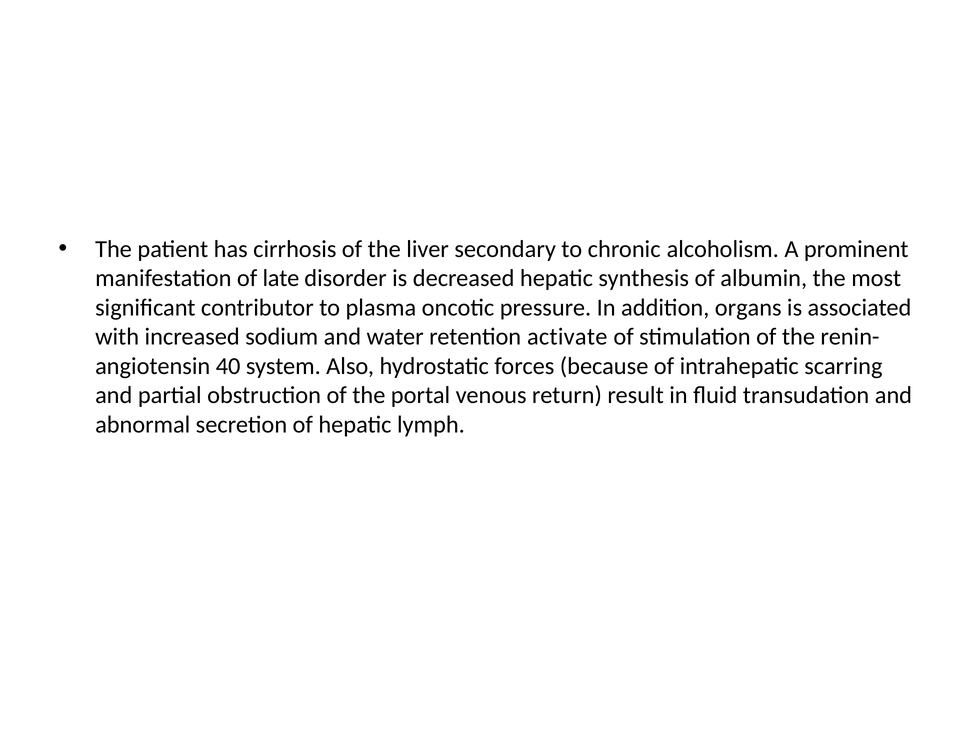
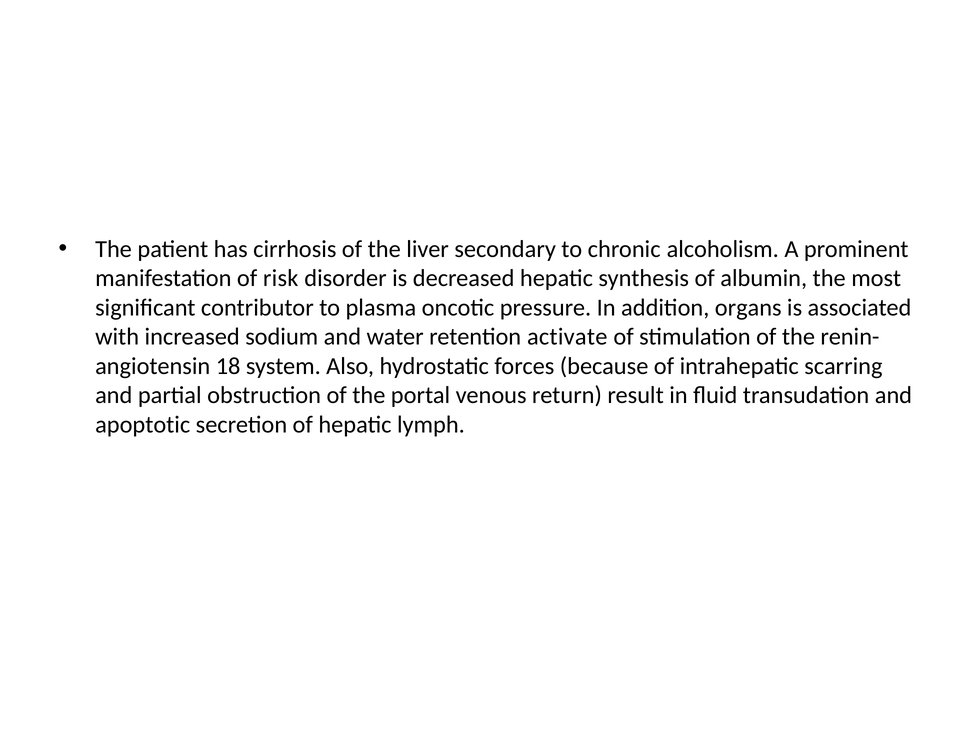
late: late -> risk (281, 278)
40: 40 -> 18 (228, 366)
abnormal: abnormal -> apoptotic (143, 425)
